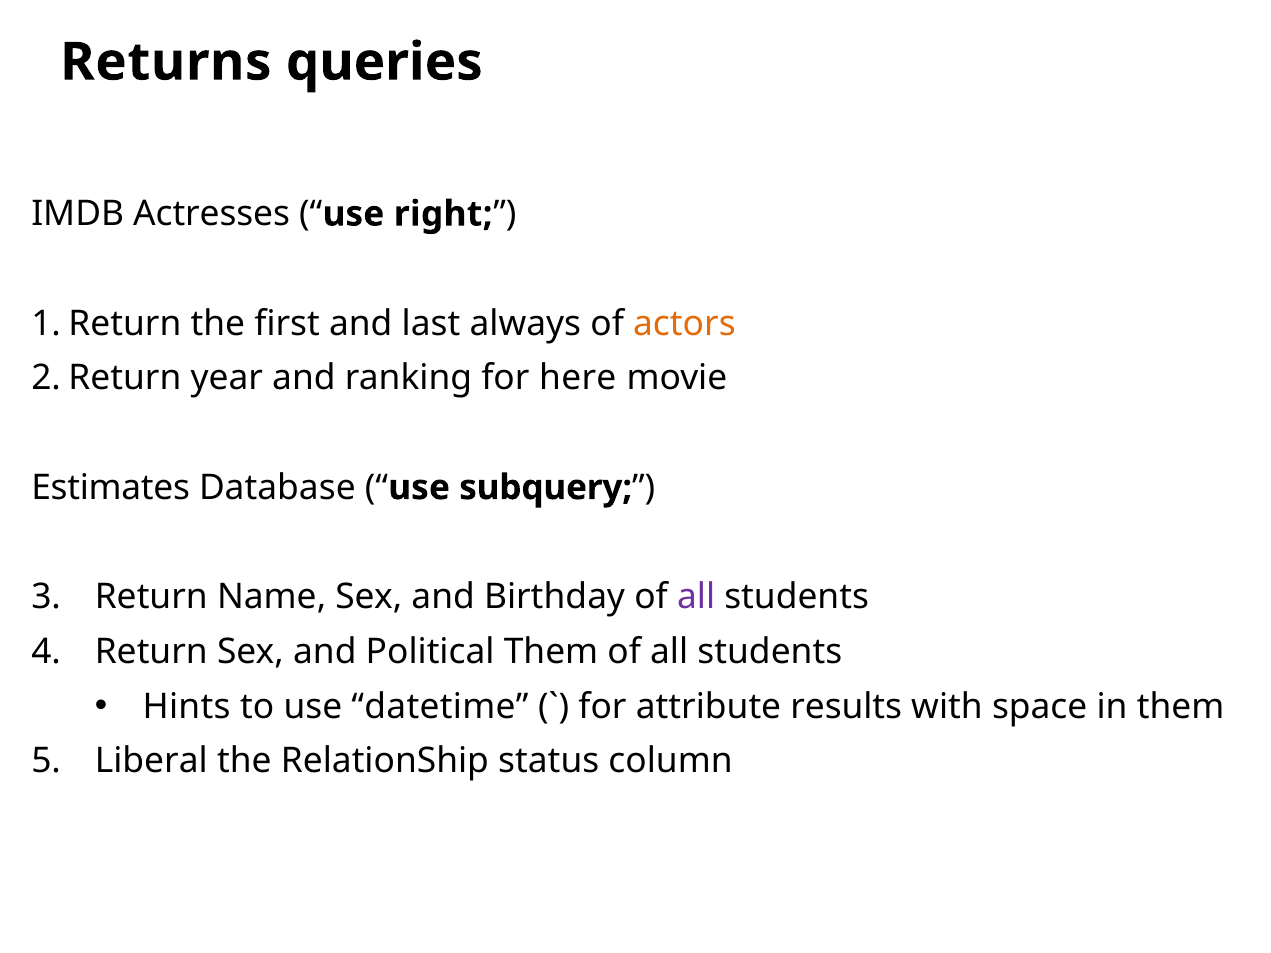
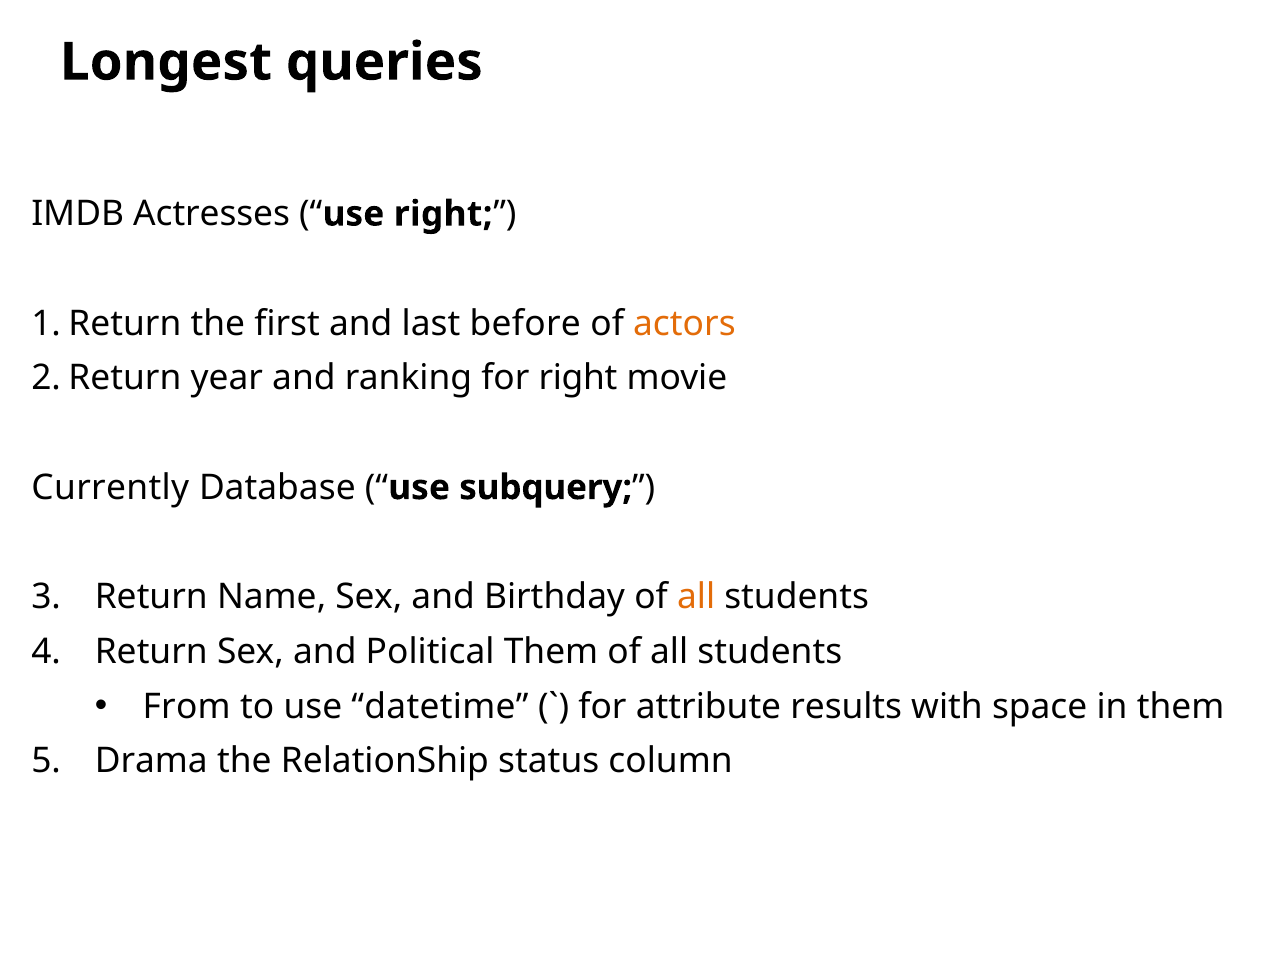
Returns: Returns -> Longest (166, 62)
always: always -> before (525, 323)
for here: here -> right (578, 378)
Estimates: Estimates -> Currently (110, 488)
all colour: purple -> orange (696, 597)
Hints: Hints -> From (187, 707)
Liberal: Liberal -> Drama (151, 761)
